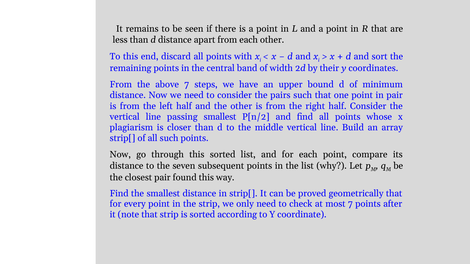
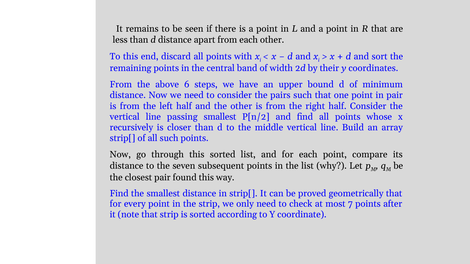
above 7: 7 -> 6 (187, 85)
plagiarism: plagiarism -> recursively (131, 128)
